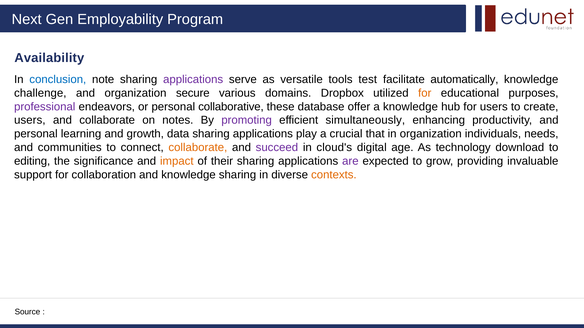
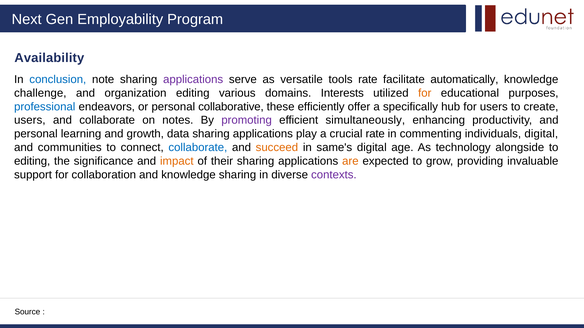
tools test: test -> rate (368, 80)
organization secure: secure -> editing (193, 93)
Dropbox: Dropbox -> Interests (342, 93)
professional colour: purple -> blue (45, 107)
database: database -> efficiently (321, 107)
a knowledge: knowledge -> specifically (411, 107)
crucial that: that -> rate (375, 134)
in organization: organization -> commenting (431, 134)
individuals needs: needs -> digital (541, 134)
collaborate colour: orange -> blue (198, 148)
succeed colour: purple -> orange (277, 148)
cloud's: cloud's -> same's (334, 148)
download: download -> alongside (520, 148)
are colour: purple -> orange (350, 161)
contexts colour: orange -> purple (334, 175)
